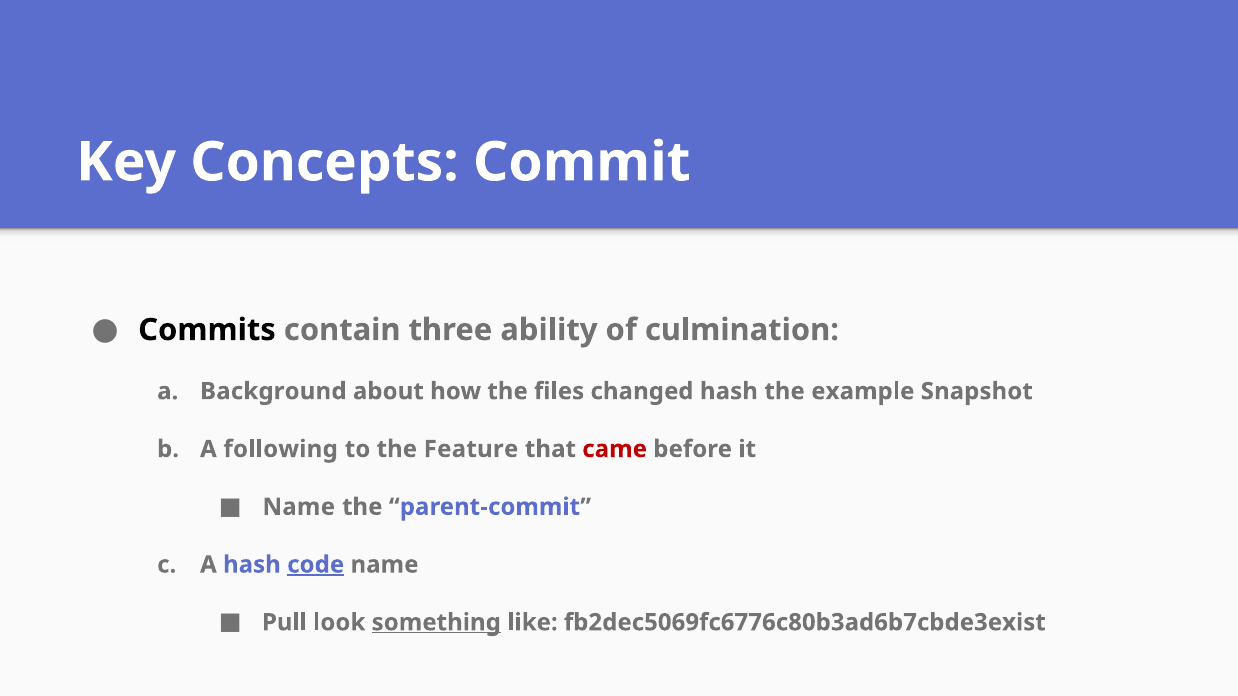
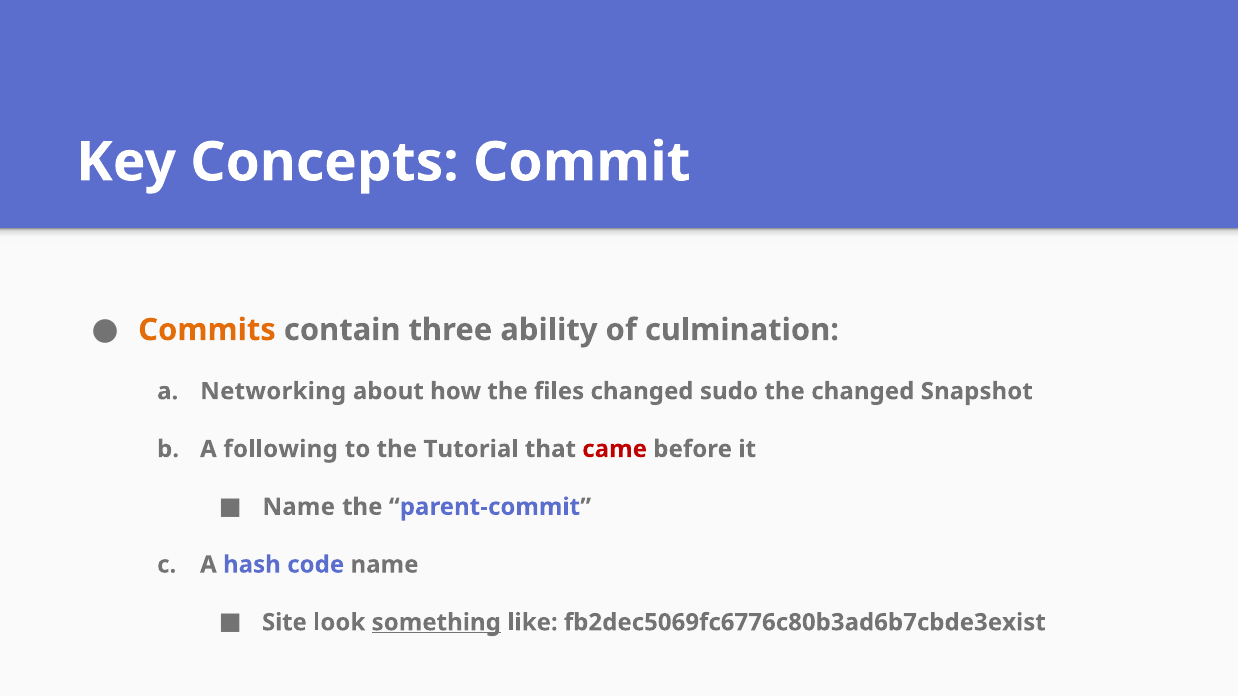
Commits colour: black -> orange (207, 330)
Background: Background -> Networking (273, 392)
changed hash: hash -> sudo (729, 392)
the example: example -> changed (863, 392)
Feature: Feature -> Tutorial (471, 449)
code underline: present -> none (316, 565)
Pull: Pull -> Site (284, 623)
